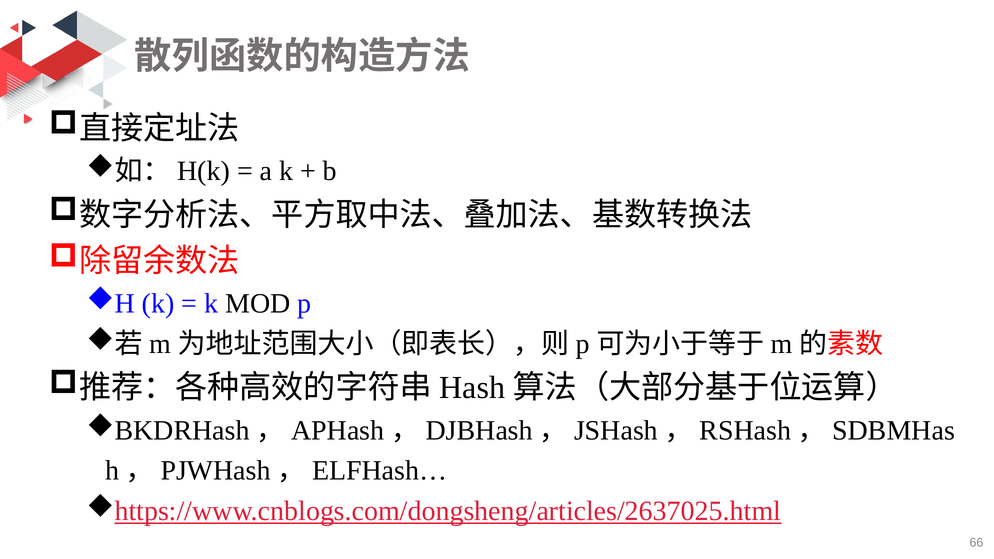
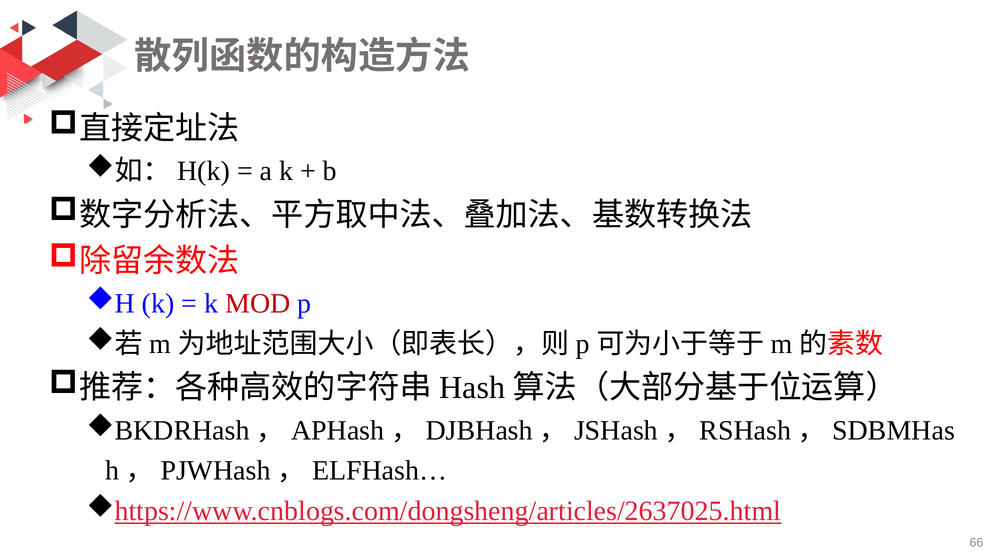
MOD colour: black -> red (258, 304)
